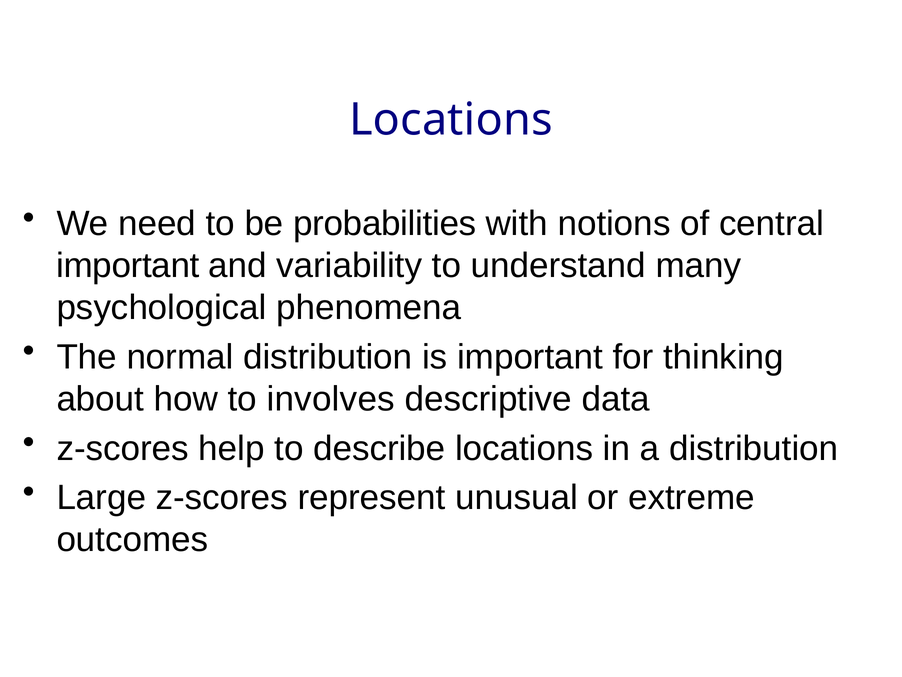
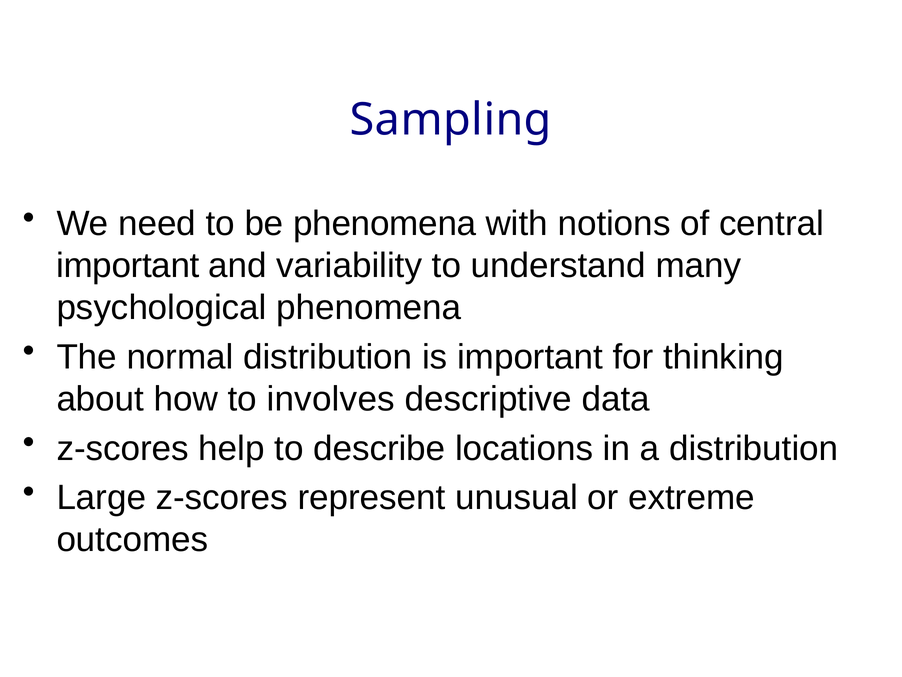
Locations: Locations -> Sampling (451, 120)
be probabilities: probabilities -> phenomena (385, 223)
